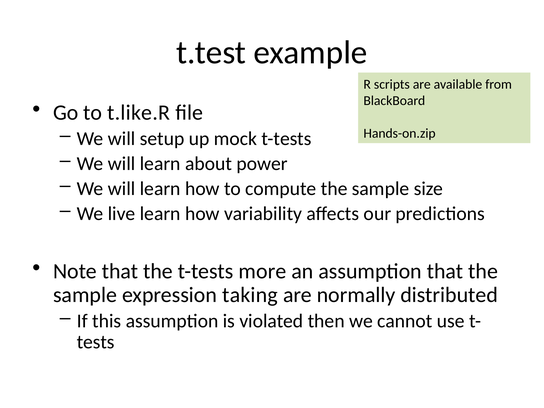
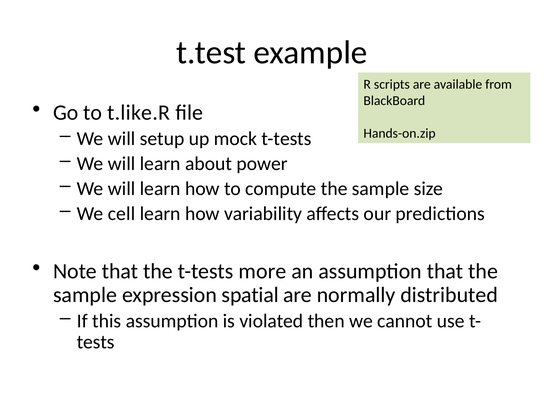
live: live -> cell (122, 214)
taking: taking -> spatial (250, 295)
